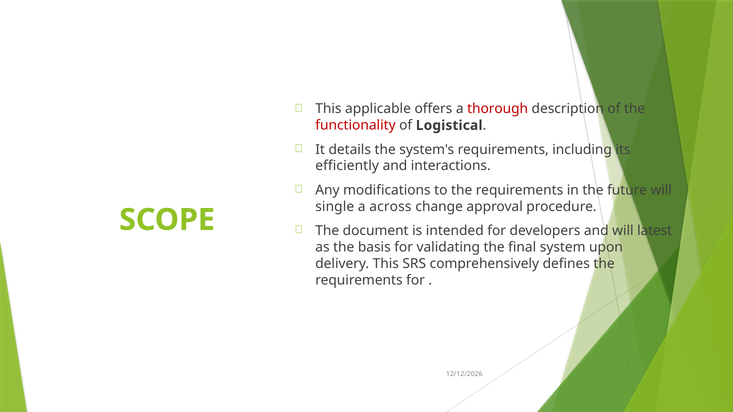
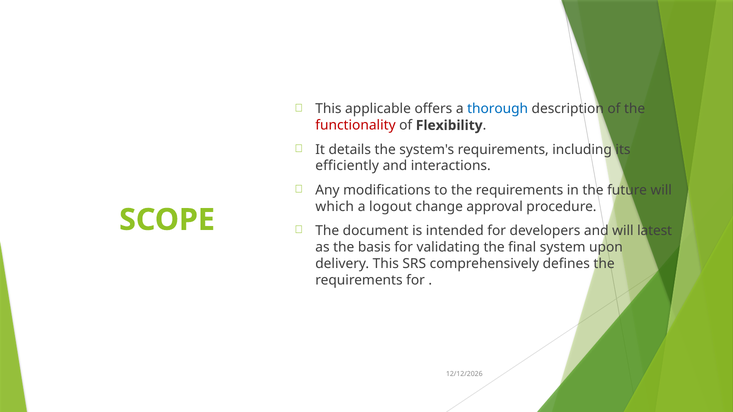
thorough colour: red -> blue (498, 109)
Logistical: Logistical -> Flexibility (449, 125)
single: single -> which (335, 207)
across: across -> logout (390, 207)
